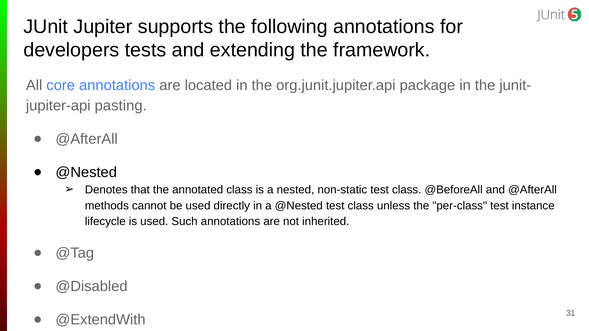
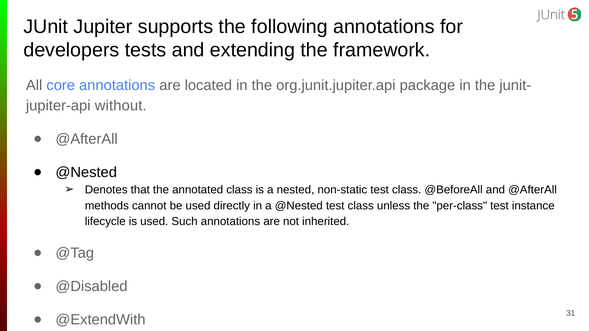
pasting: pasting -> without (121, 106)
